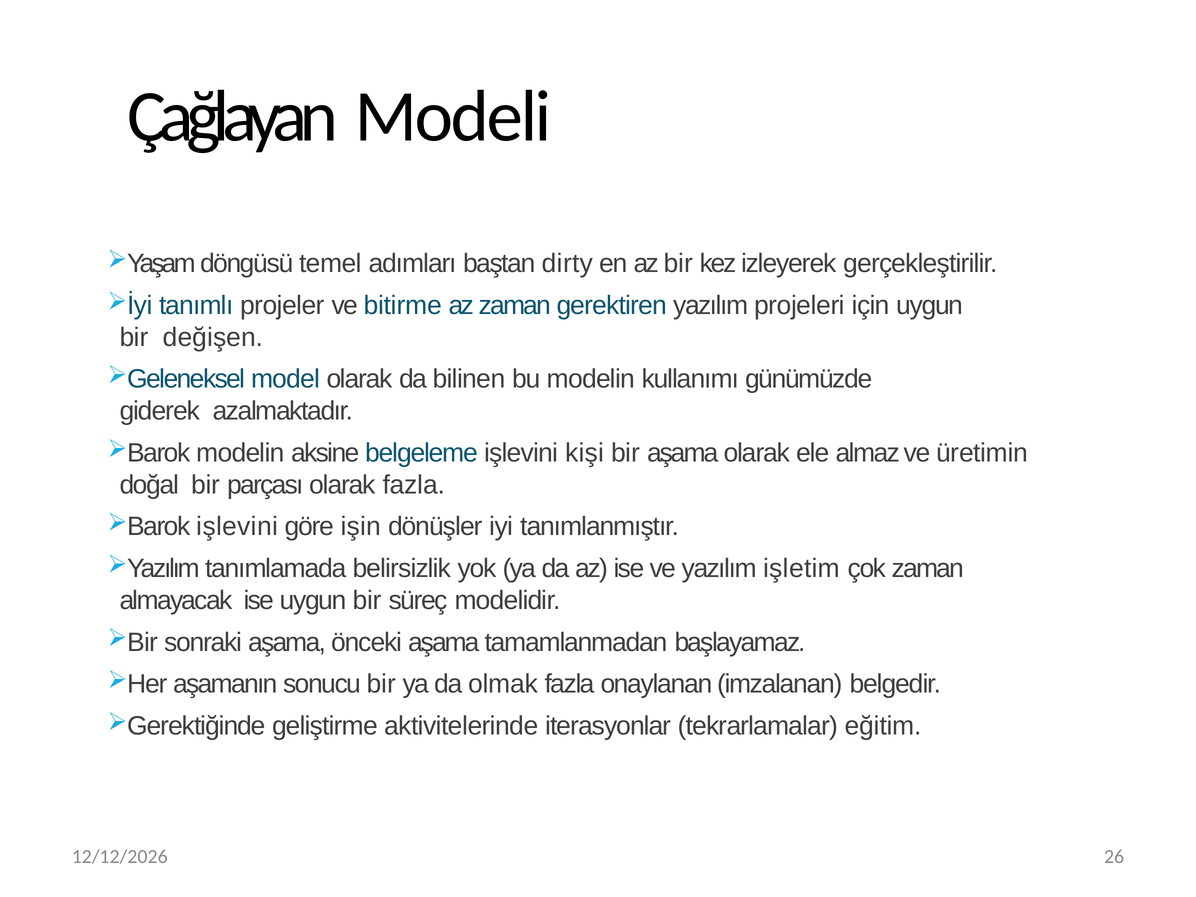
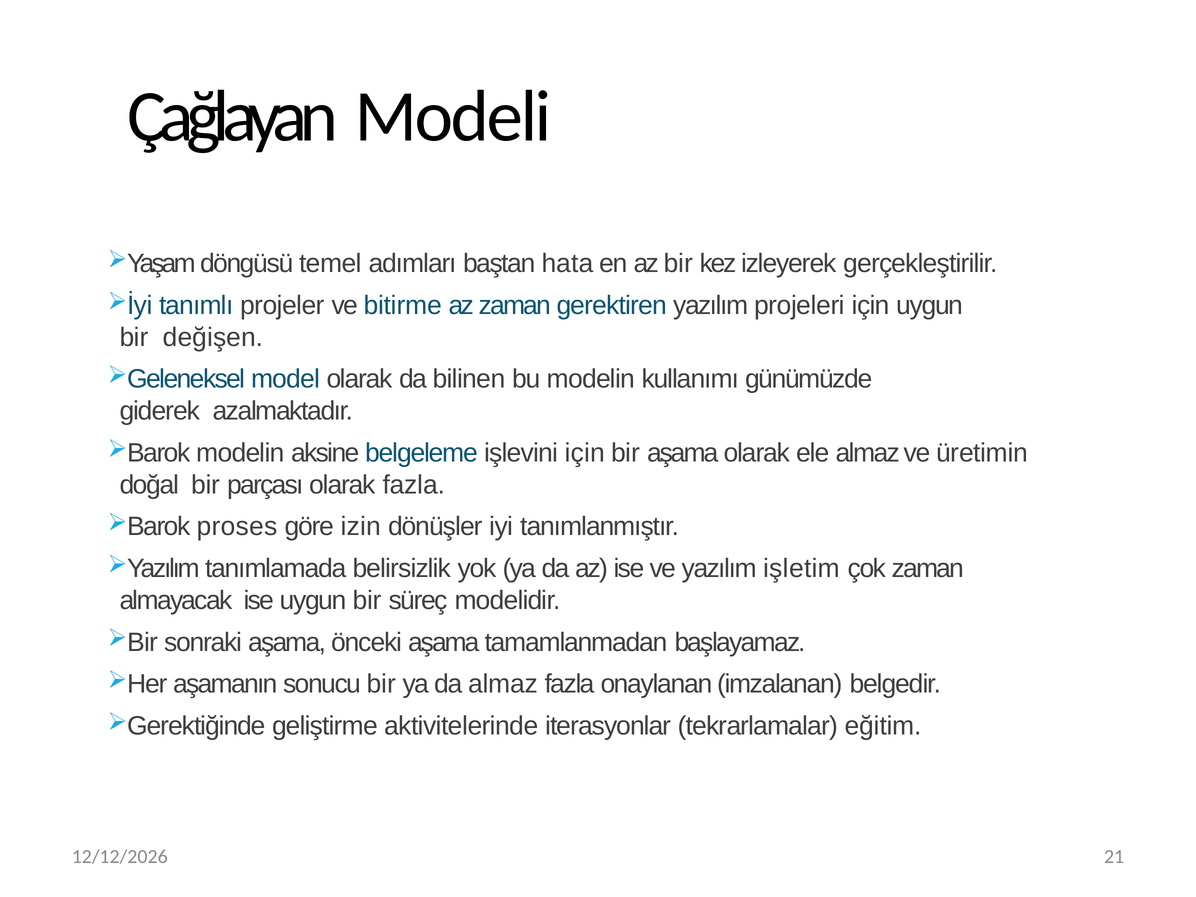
dirty: dirty -> hata (568, 264)
işlevini kişi: kişi -> için (585, 453)
işlevini: işlevini -> proses (237, 527)
işin: işin -> izin (361, 527)
da olmak: olmak -> almaz (503, 684)
26: 26 -> 21 (1114, 856)
